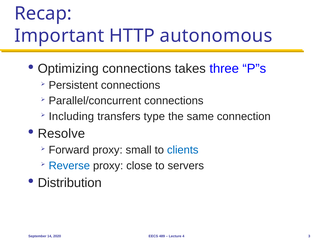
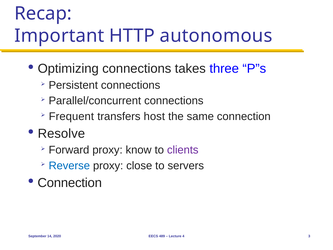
Including: Including -> Frequent (71, 116)
type: type -> host (154, 116)
small: small -> know (139, 150)
clients colour: blue -> purple (183, 150)
Distribution: Distribution -> Connection (70, 183)
